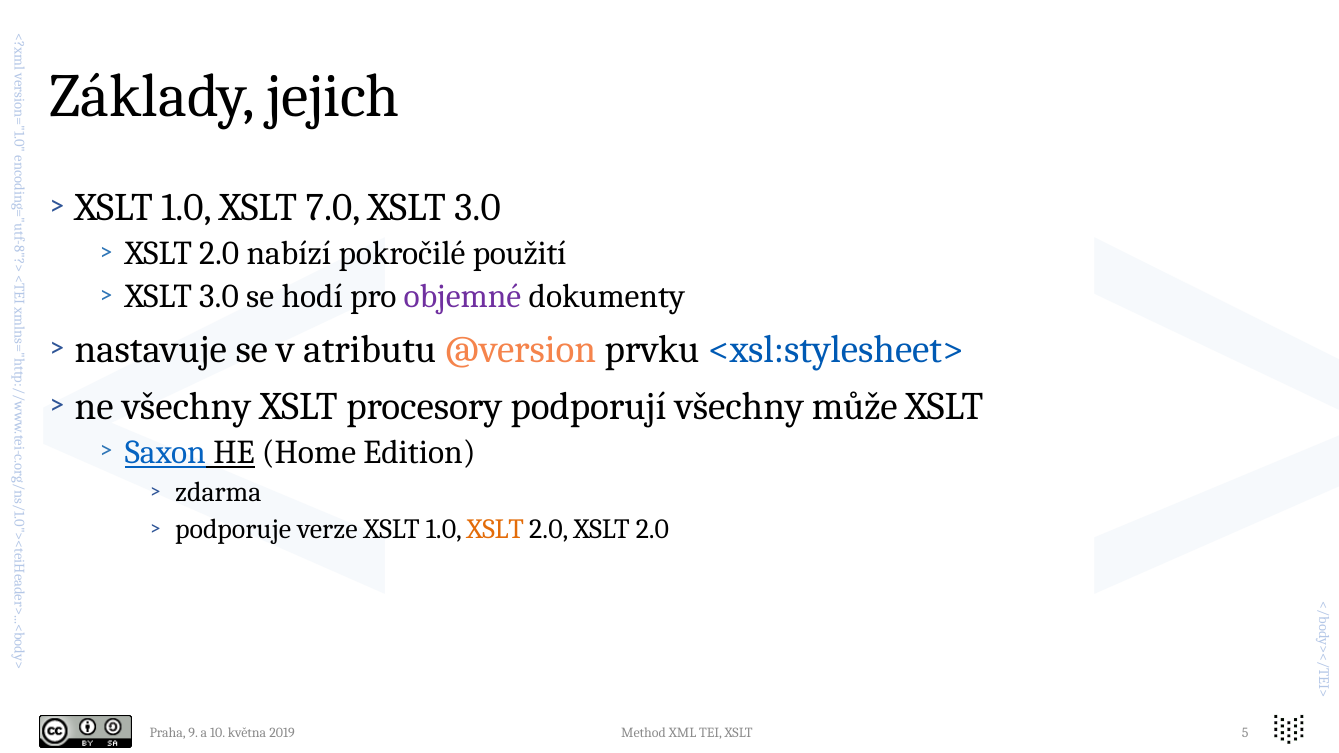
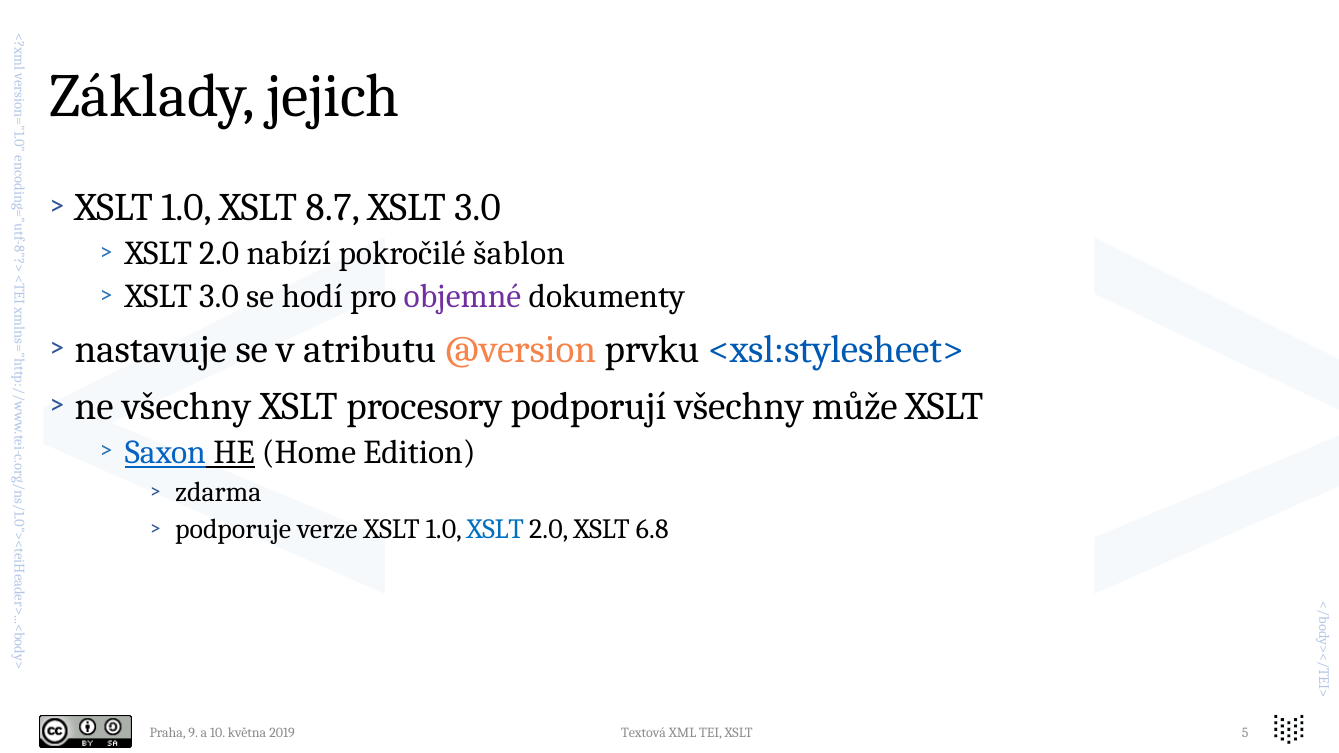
7.0: 7.0 -> 8.7 (333, 208)
použití: použití -> šablon (519, 254)
XSLT colour: orange -> blue (495, 530)
2.0 XSLT 2.0: 2.0 -> 6.8 (652, 530)
Method: Method -> Textová (644, 733)
